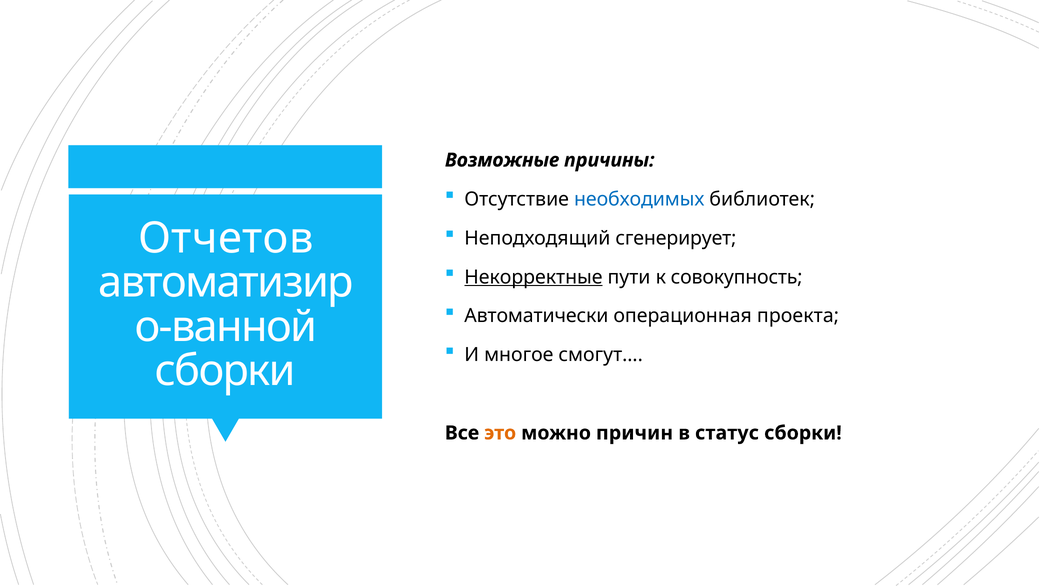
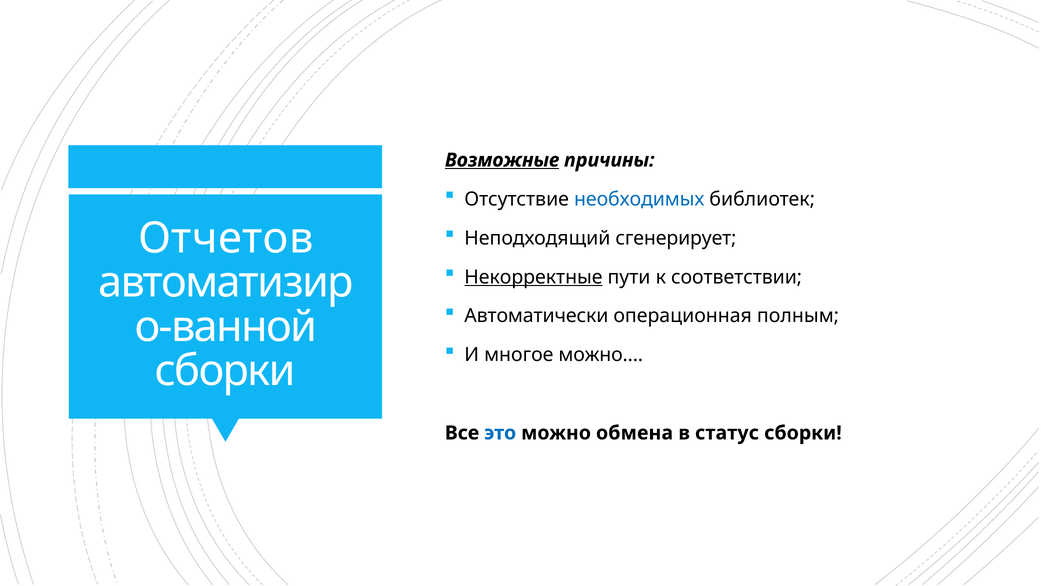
Возможные underline: none -> present (502, 160)
совокупность: совокупность -> соответствии (737, 277)
проекта: проекта -> полным (798, 316)
смогут…: смогут… -> можно… (601, 355)
это colour: orange -> blue (500, 433)
причин: причин -> обмена (635, 433)
